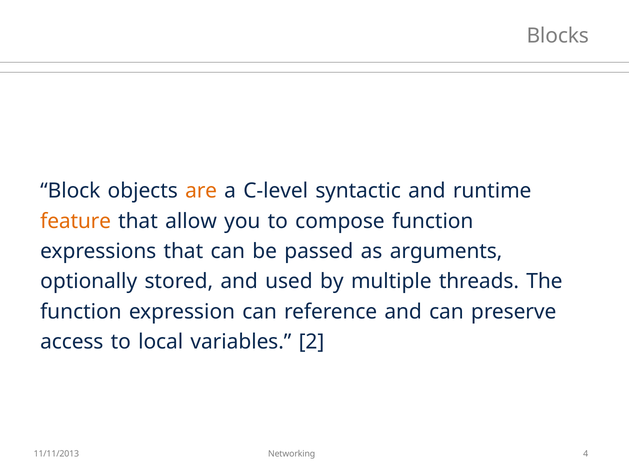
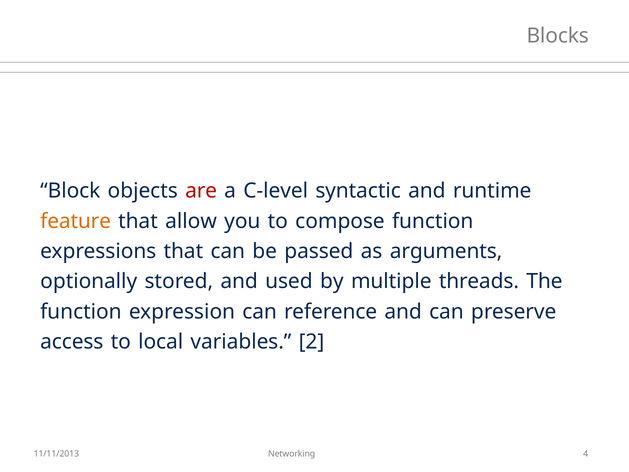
are colour: orange -> red (201, 191)
